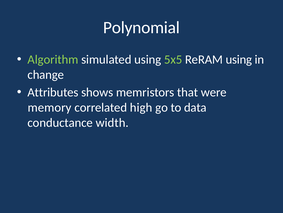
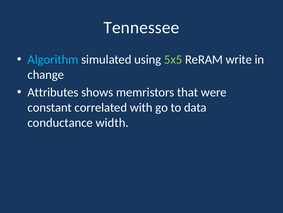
Polynomial: Polynomial -> Tennessee (141, 27)
Algorithm colour: light green -> light blue (53, 59)
ReRAM using: using -> write (239, 59)
memory: memory -> constant (50, 107)
high: high -> with (141, 107)
